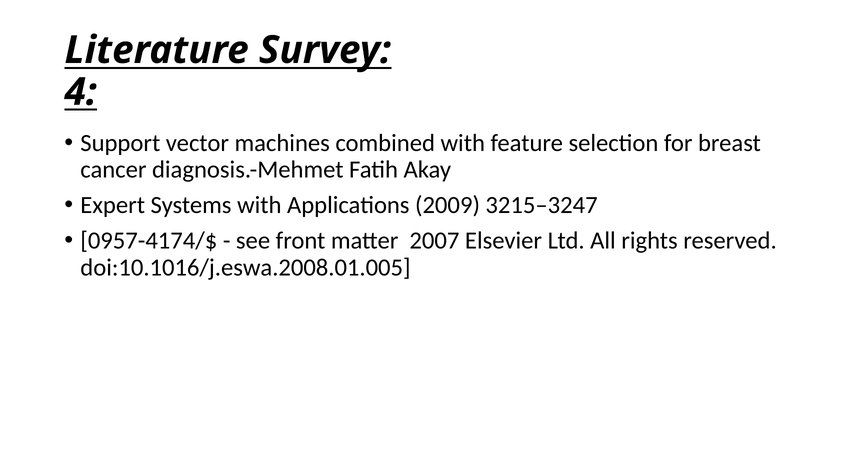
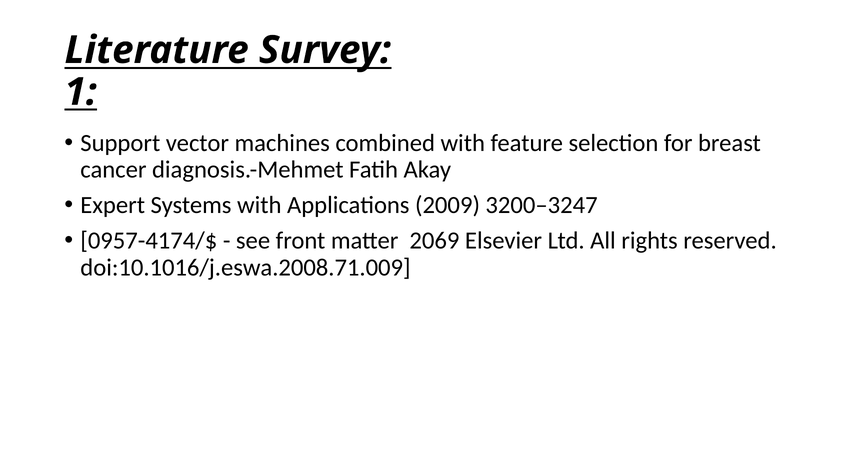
4: 4 -> 1 (81, 92)
3215–3247: 3215–3247 -> 3200–3247 (542, 205)
2007: 2007 -> 2069 (434, 241)
doi:10.1016/j.eswa.2008.01.005: doi:10.1016/j.eswa.2008.01.005 -> doi:10.1016/j.eswa.2008.71.009 (245, 267)
